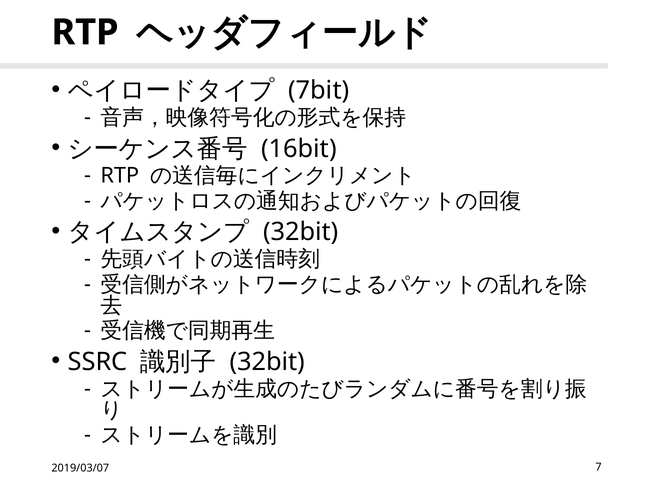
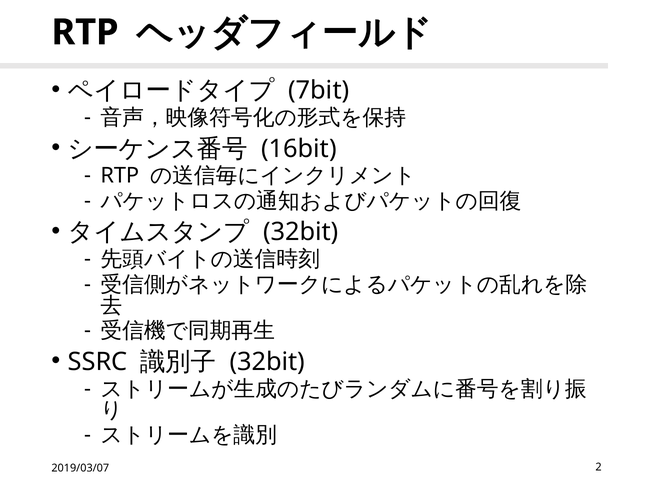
7: 7 -> 2 (598, 467)
